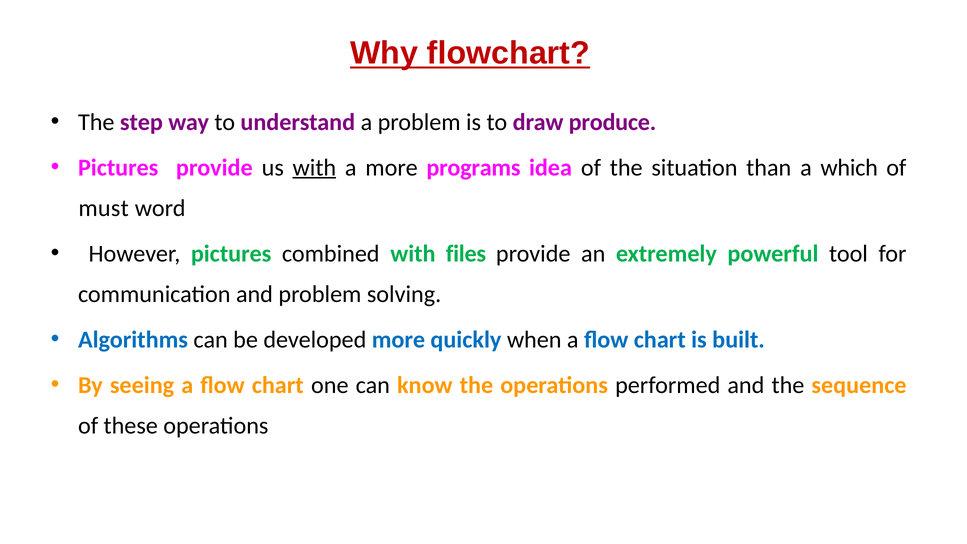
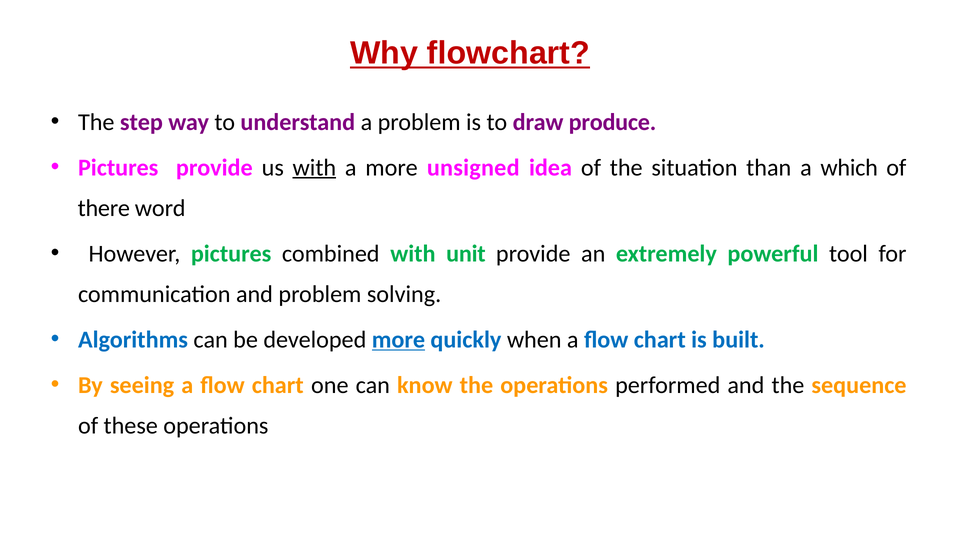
programs: programs -> unsigned (473, 168)
must: must -> there (104, 208)
files: files -> unit (466, 254)
more underline: none -> present (398, 340)
